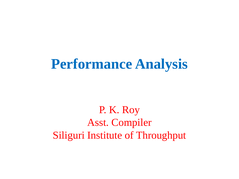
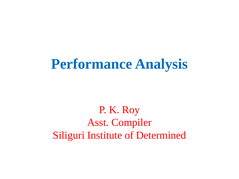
Throughput: Throughput -> Determined (161, 135)
